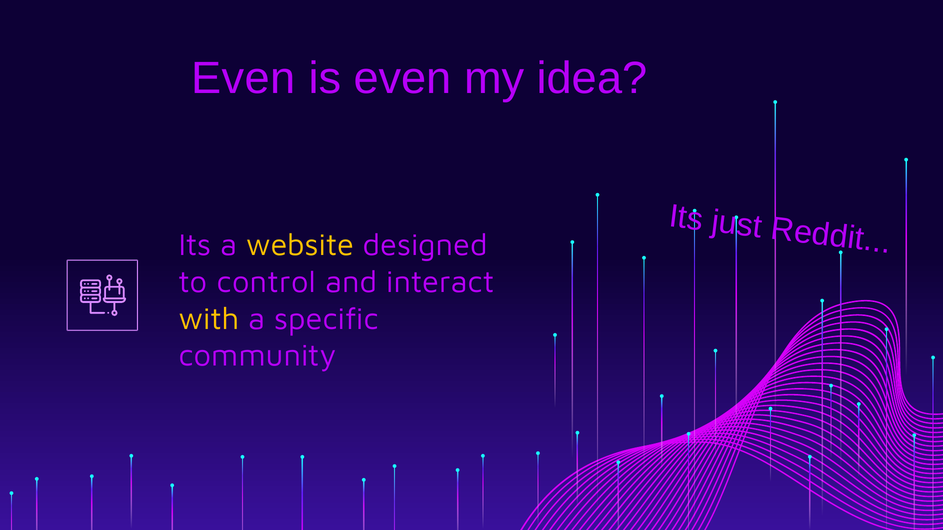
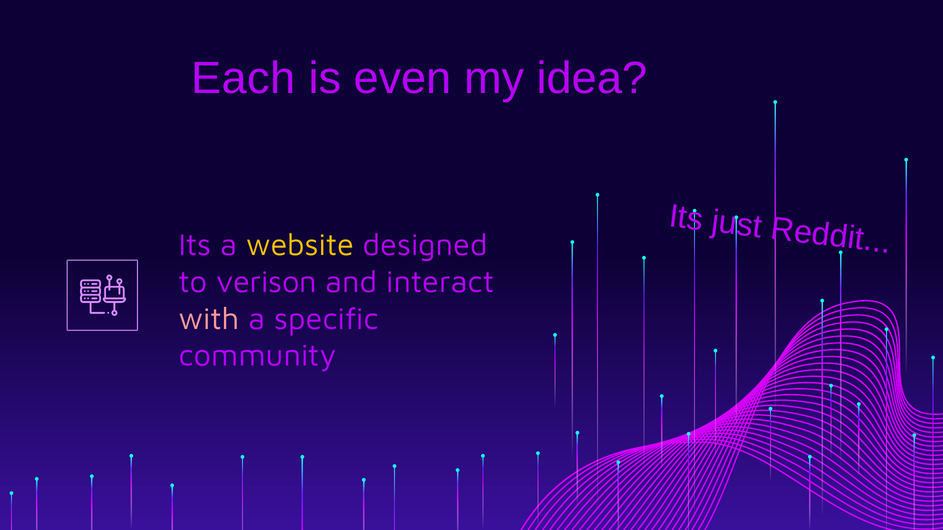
Even: Even -> Each (243, 78)
control: control -> verison (267, 282)
with colour: yellow -> pink (209, 319)
